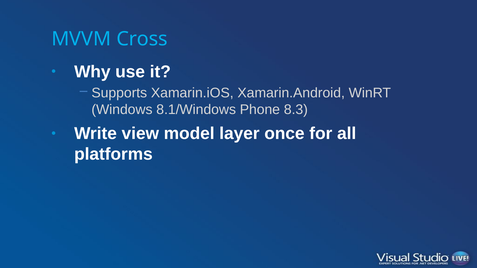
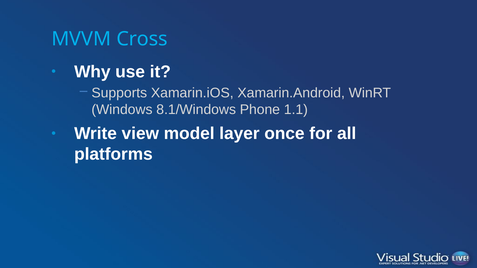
8.3: 8.3 -> 1.1 (296, 110)
